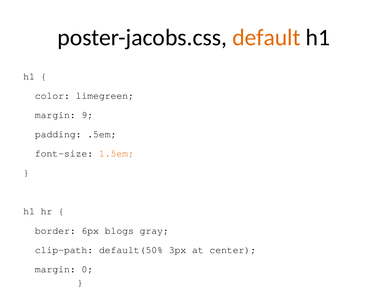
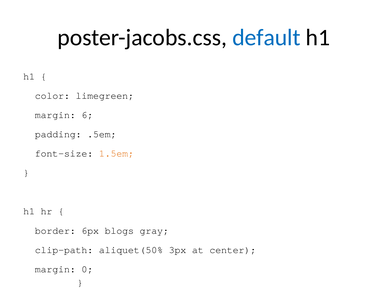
default colour: orange -> blue (266, 38)
9: 9 -> 6 (87, 115)
default(50%: default(50% -> aliquet(50% (131, 250)
